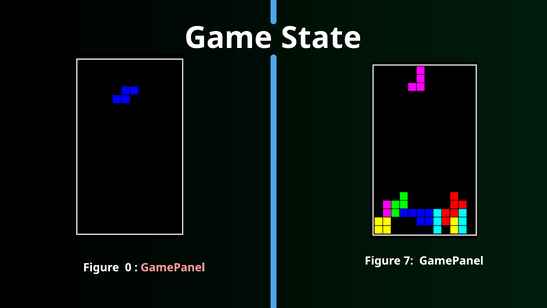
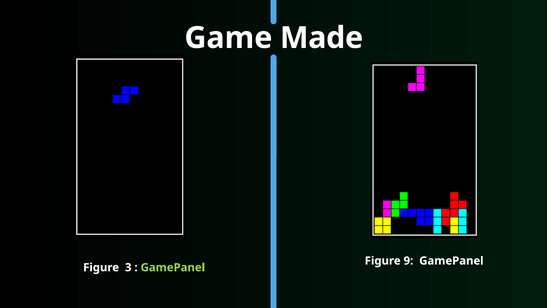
State: State -> Made (321, 38)
7: 7 -> 9 (408, 261)
0: 0 -> 3 (128, 267)
GamePanel colour: pink -> light green (173, 267)
